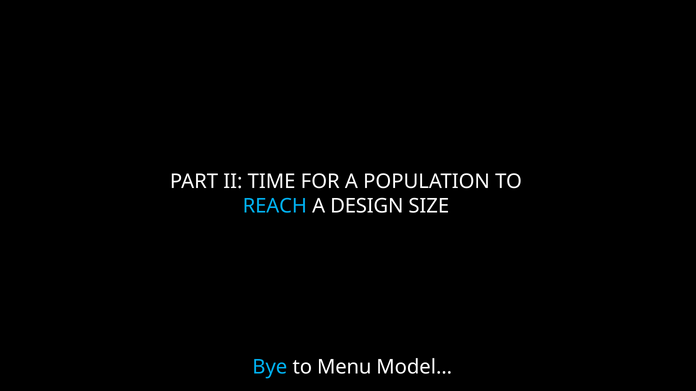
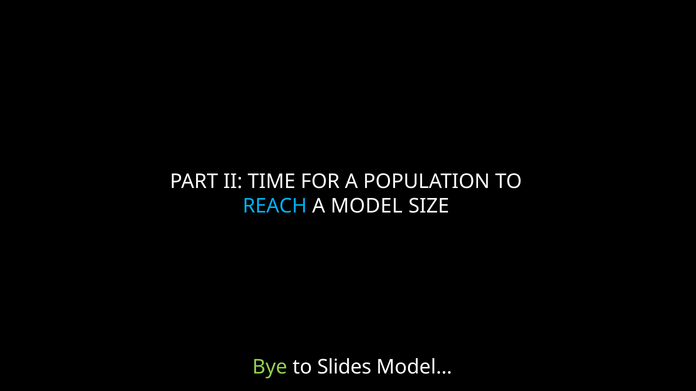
DESIGN: DESIGN -> MODEL (367, 206)
Bye colour: light blue -> light green (270, 368)
Menu: Menu -> Slides (344, 368)
